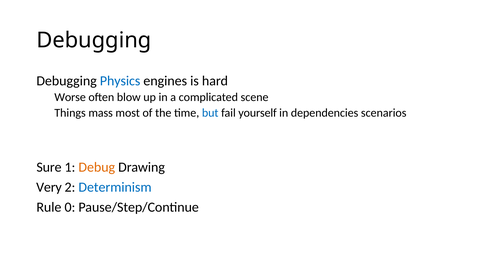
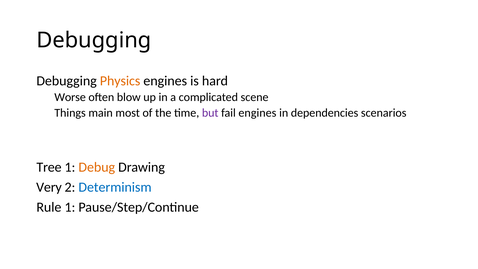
Physics colour: blue -> orange (120, 81)
mass: mass -> main (101, 113)
but colour: blue -> purple (210, 113)
fail yourself: yourself -> engines (257, 113)
Sure: Sure -> Tree (49, 167)
Rule 0: 0 -> 1 (70, 207)
